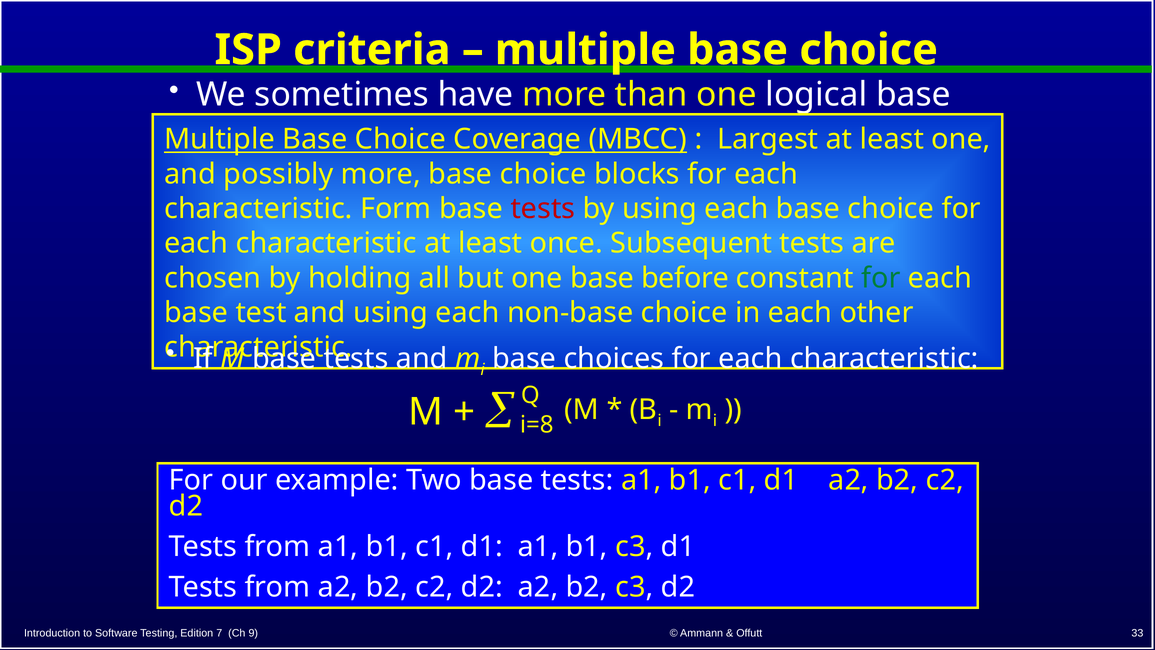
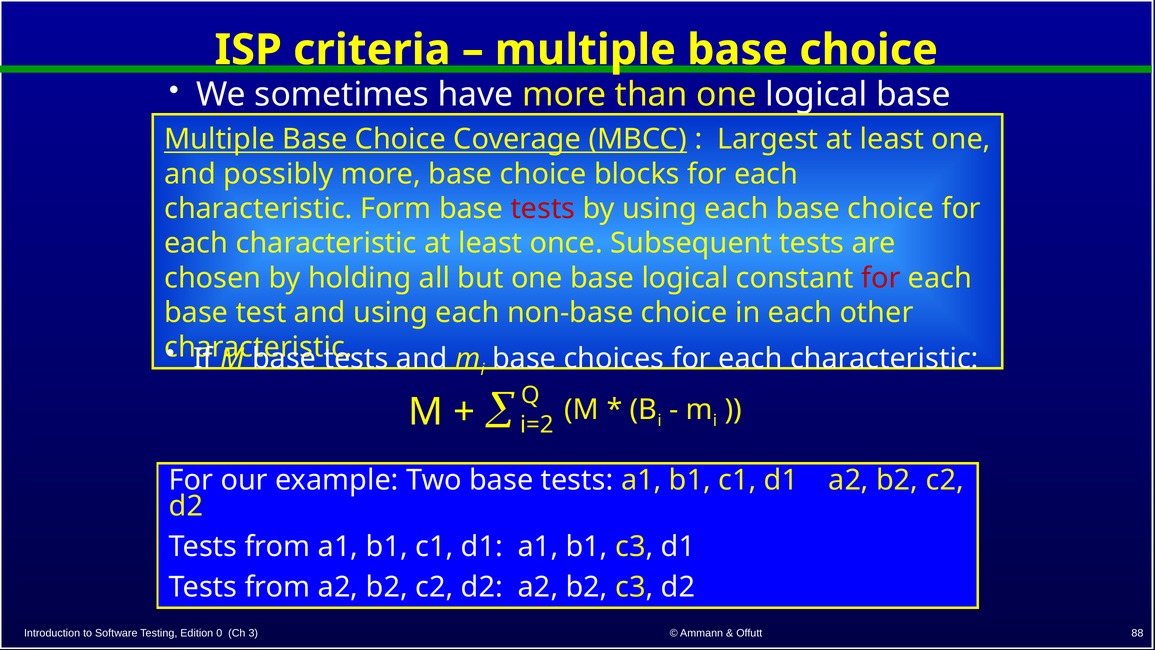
base before: before -> logical (685, 278)
for colour: green -> red (881, 278)
i=8: i=8 -> i=2 (537, 425)
7: 7 -> 0 (219, 633)
9: 9 -> 3 (253, 633)
33: 33 -> 88 (1137, 633)
